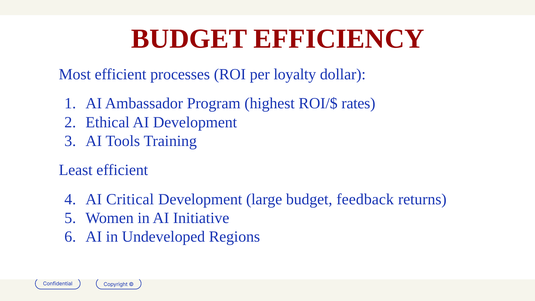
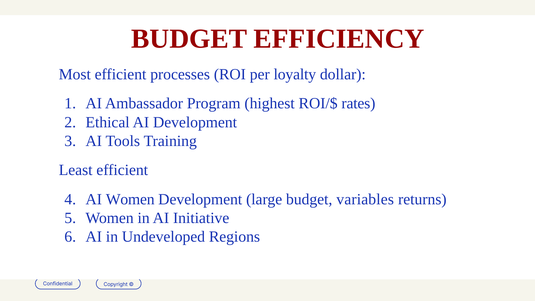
AI Critical: Critical -> Women (130, 199)
feedback: feedback -> variables (365, 199)
